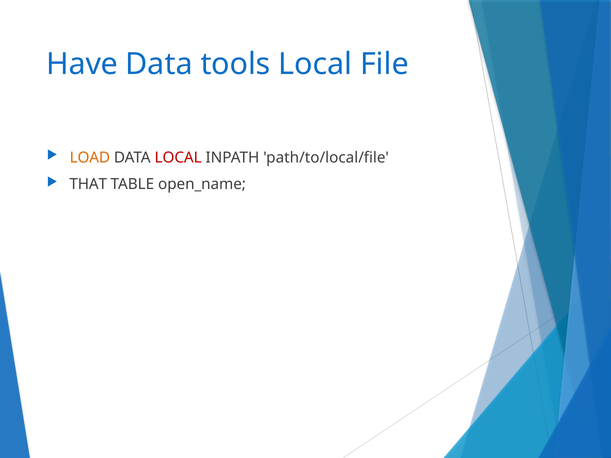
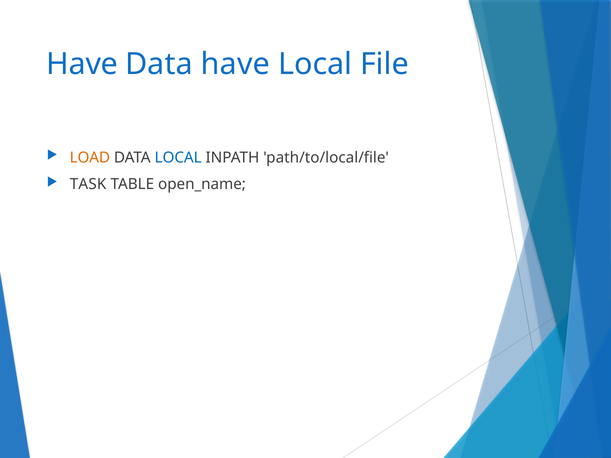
Data tools: tools -> have (235, 64)
LOCAL colour: red -> blue (178, 158)
THAT: THAT -> TASK (88, 184)
